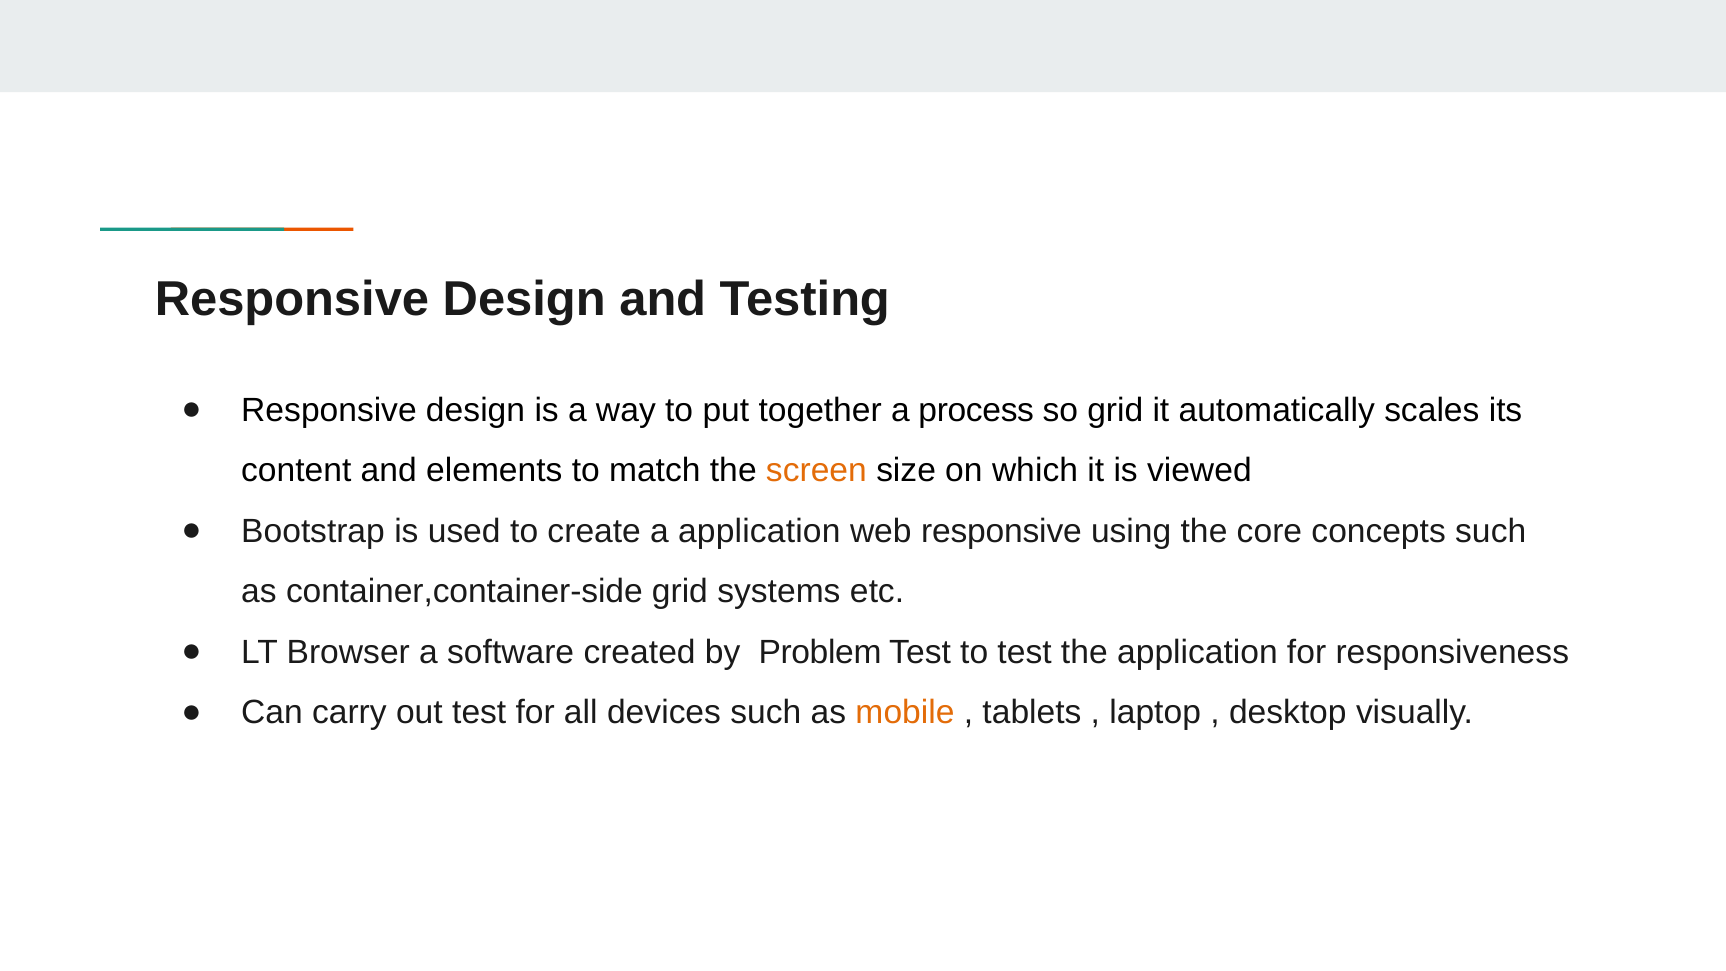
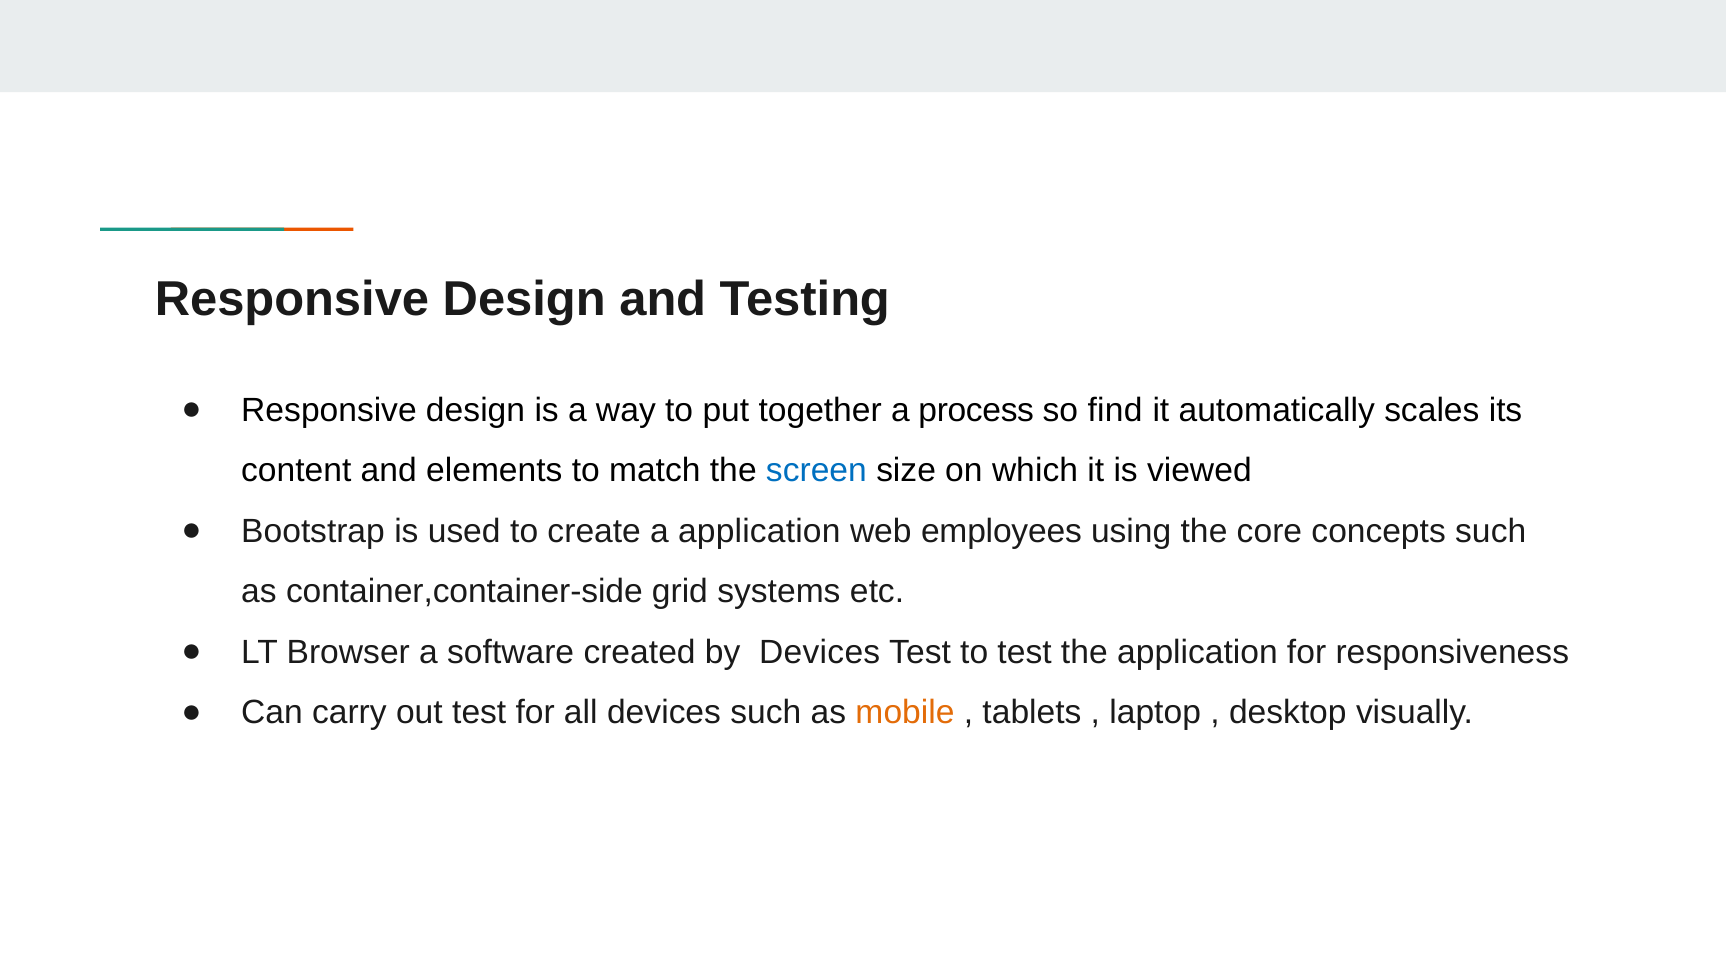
so grid: grid -> find (1115, 410)
screen colour: orange -> blue (816, 471)
web responsive: responsive -> employees (1001, 531)
by Problem: Problem -> Devices (820, 652)
